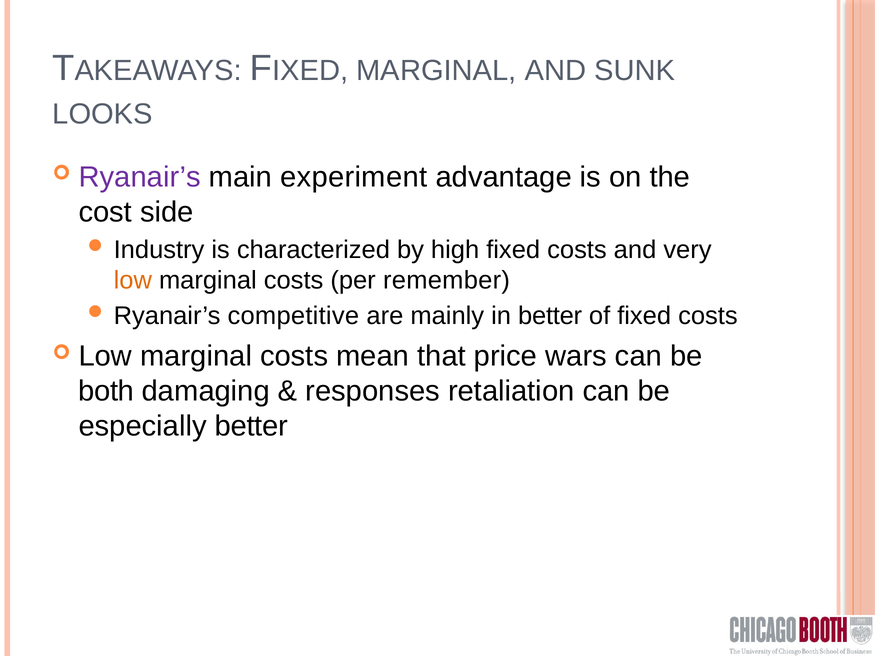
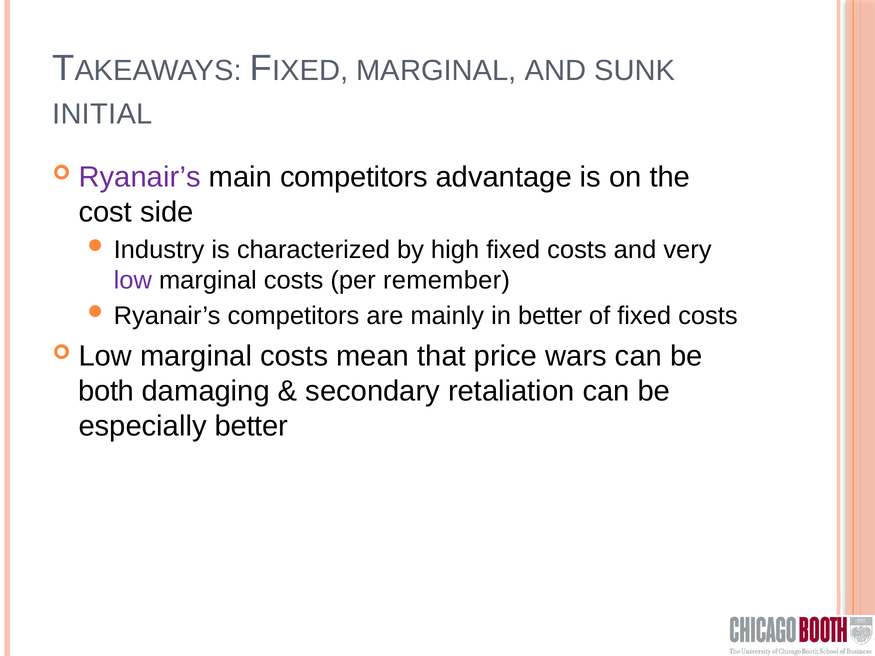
LOOKS: LOOKS -> INITIAL (102, 114)
main experiment: experiment -> competitors (354, 177)
low colour: orange -> purple (133, 280)
Ryanair’s competitive: competitive -> competitors (293, 316)
responses: responses -> secondary (373, 391)
